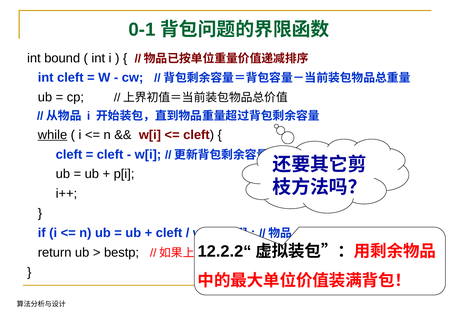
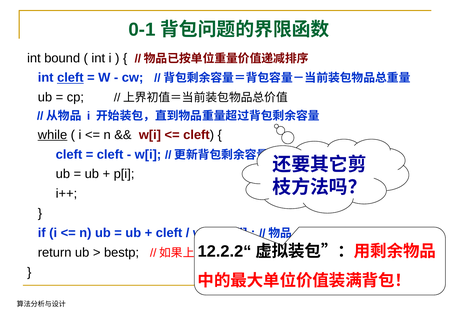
cleft underline: none -> present (70, 78)
